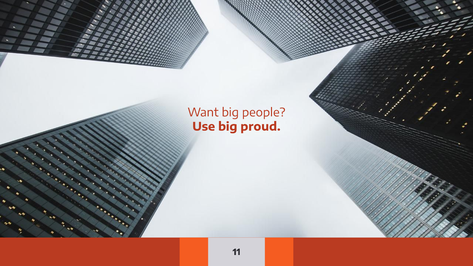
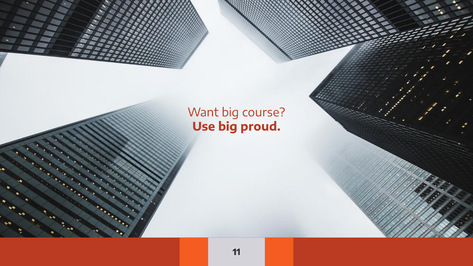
people: people -> course (264, 113)
